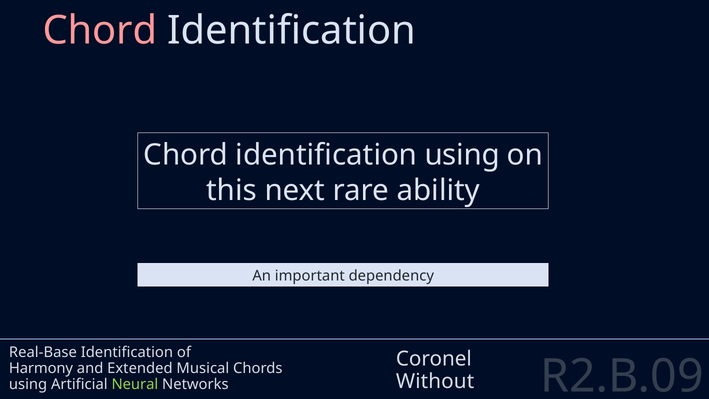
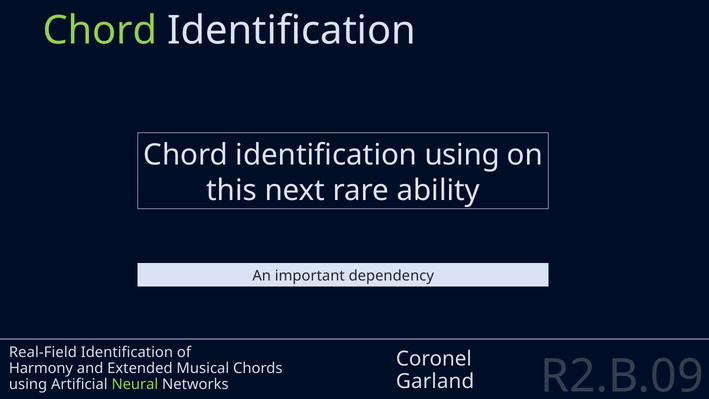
Chord colour: pink -> light green (100, 30)
Real-Base: Real-Base -> Real-Field (43, 352)
Without: Without -> Garland (435, 381)
